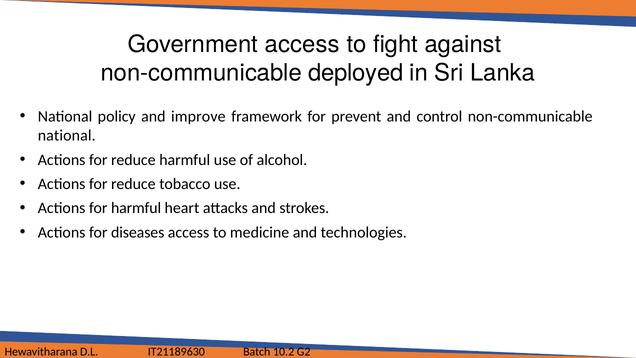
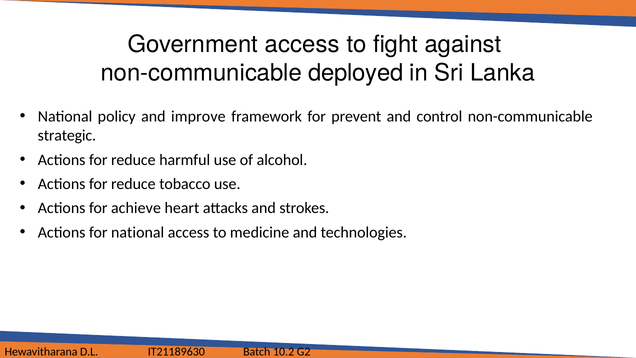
national: national -> strategic (67, 135)
for harmful: harmful -> achieve (136, 208)
for diseases: diseases -> national (138, 232)
